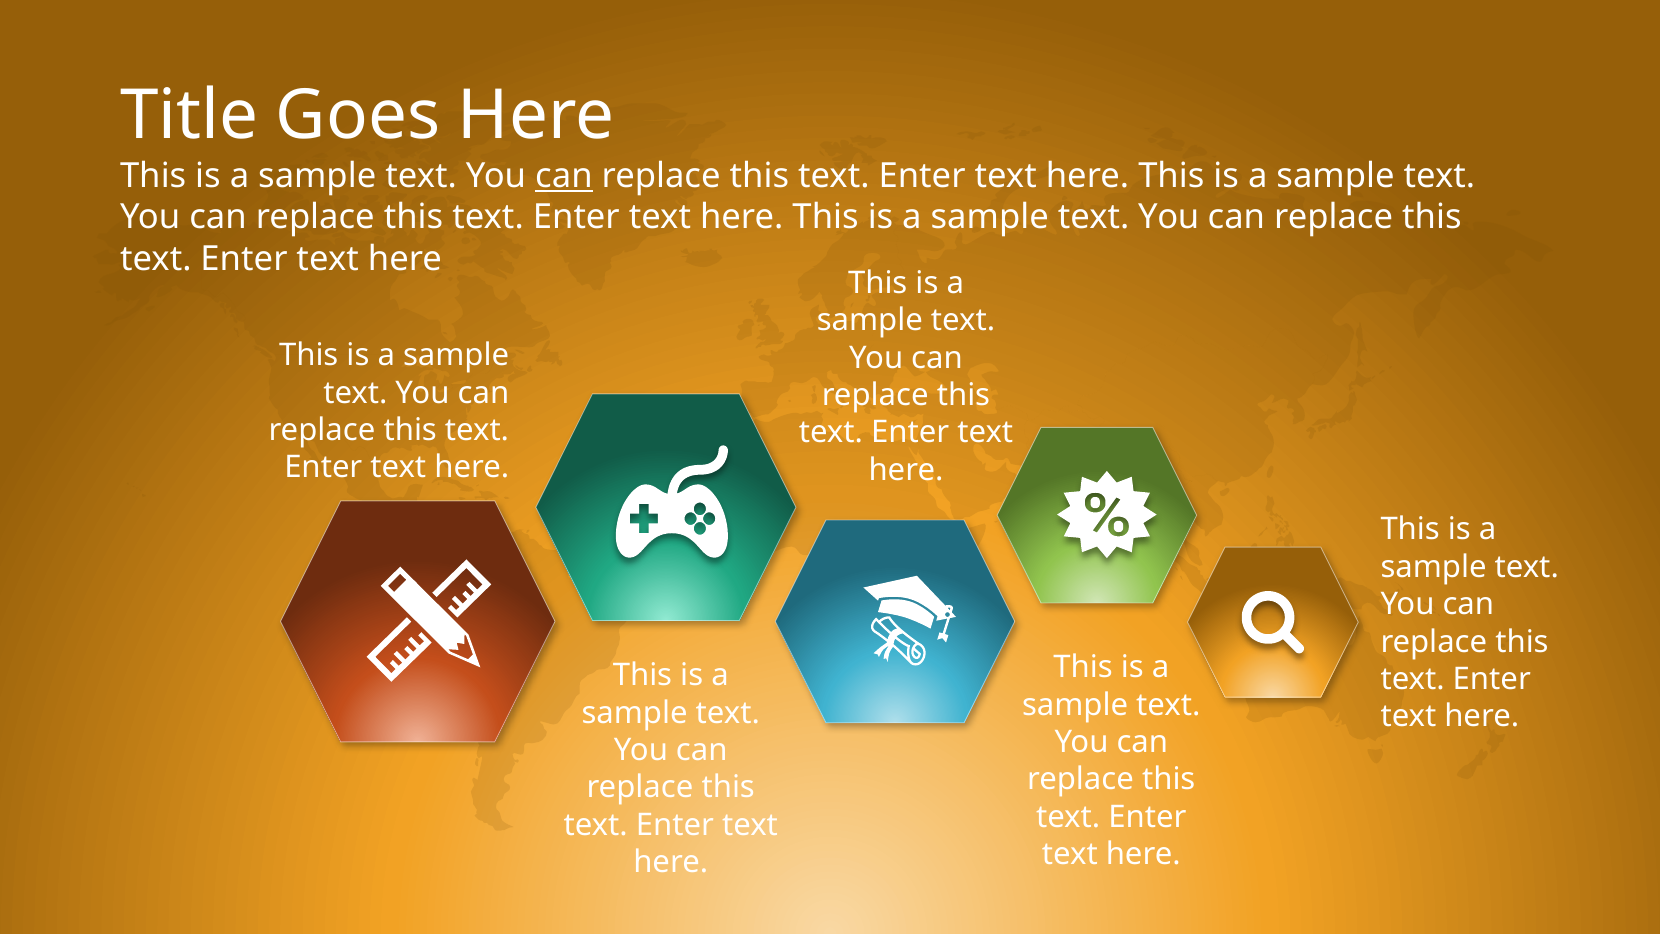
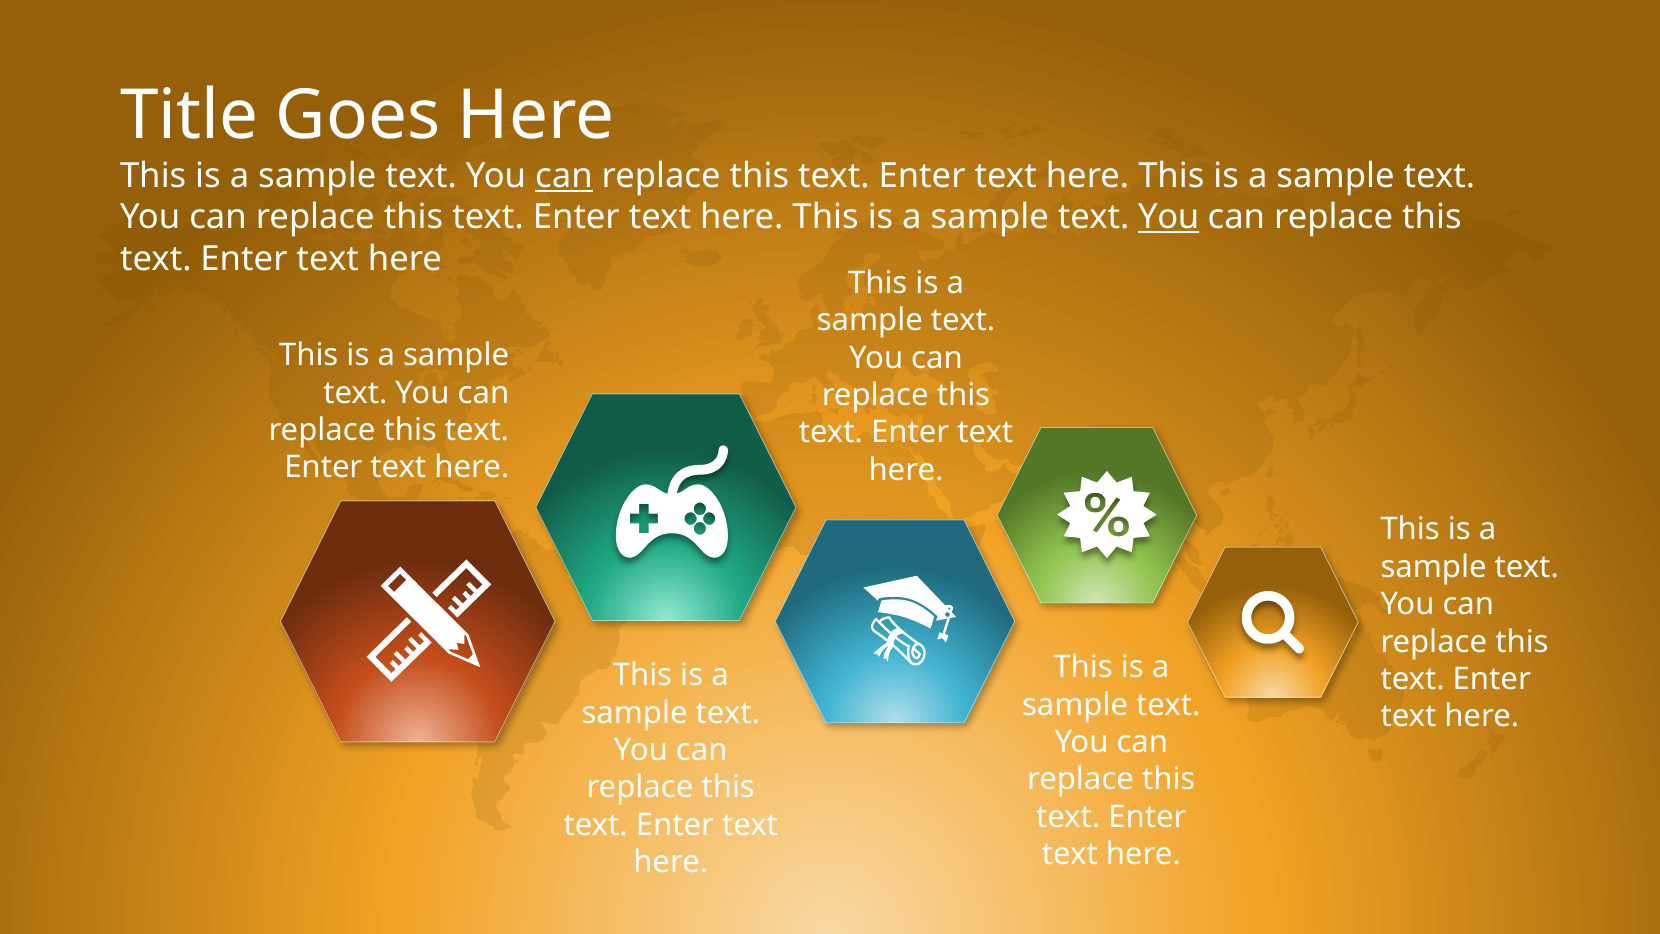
You underline: none -> present (1169, 217)
